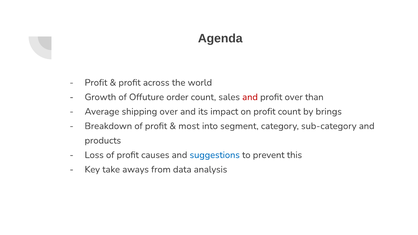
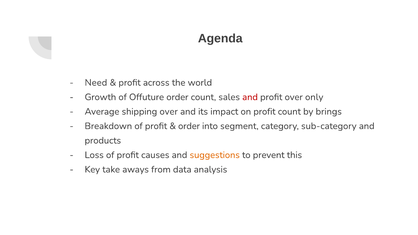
Profit: Profit -> Need (96, 83)
than: than -> only (314, 97)
most: most -> order (189, 126)
suggestions colour: blue -> orange (215, 155)
